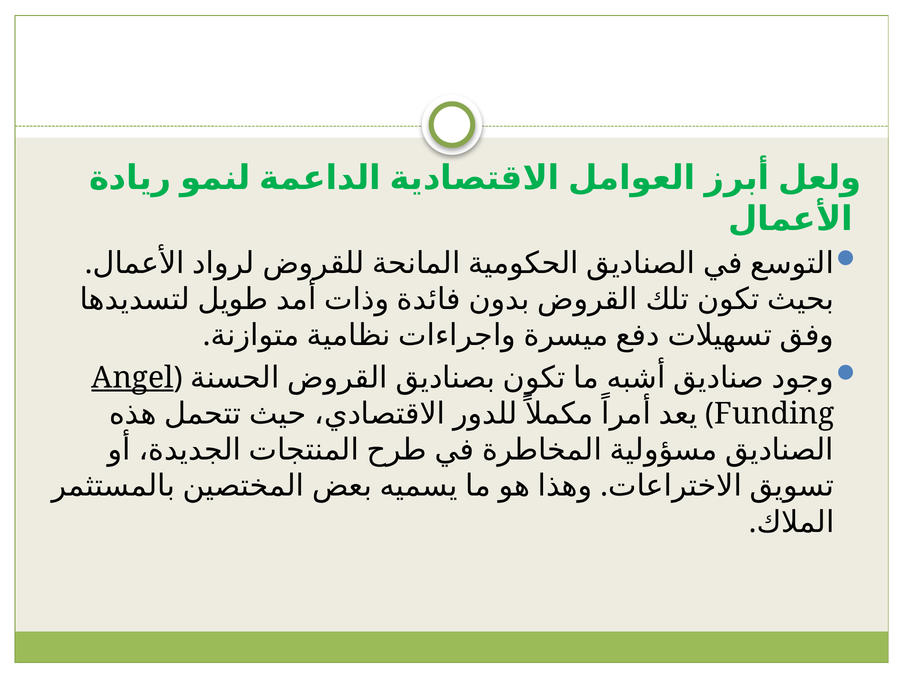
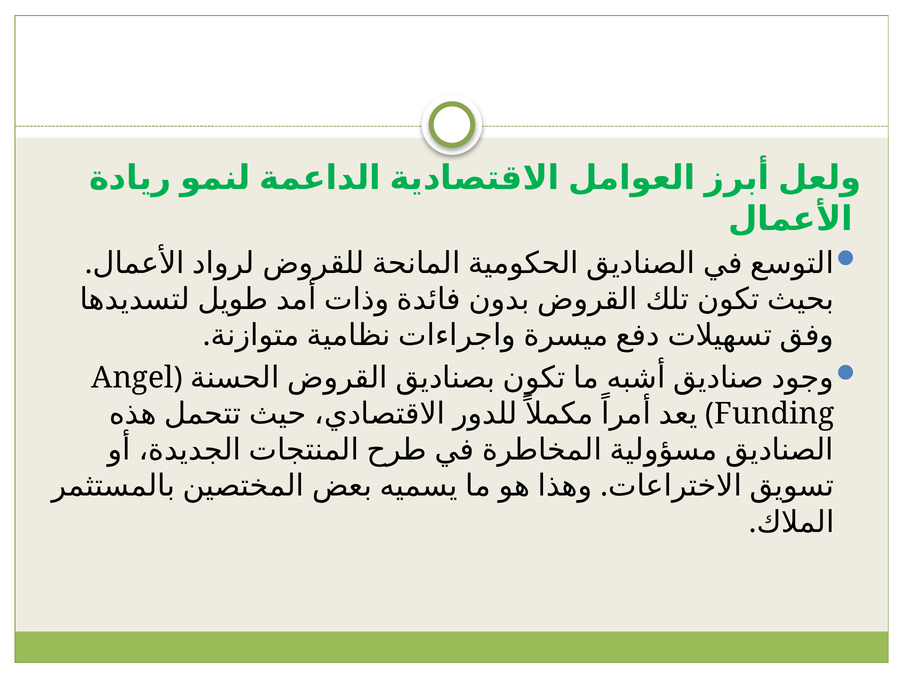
Angel underline: present -> none (132, 378)
